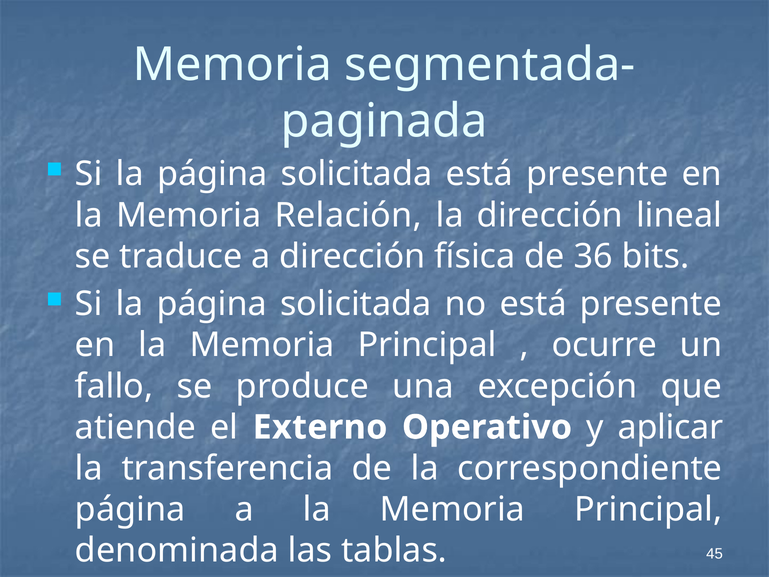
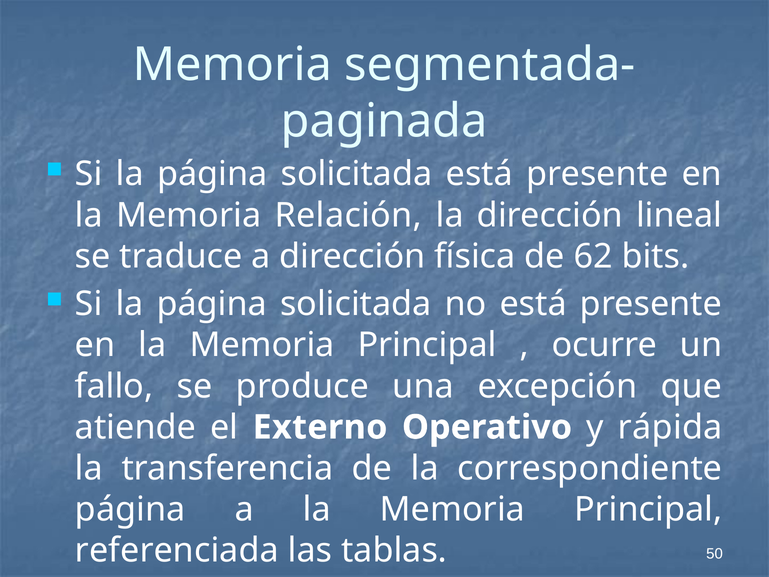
36: 36 -> 62 (593, 256)
aplicar: aplicar -> rápida (670, 427)
denominada: denominada -> referenciada (177, 550)
45: 45 -> 50 (715, 553)
